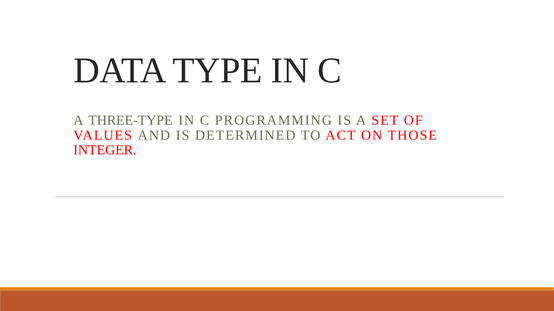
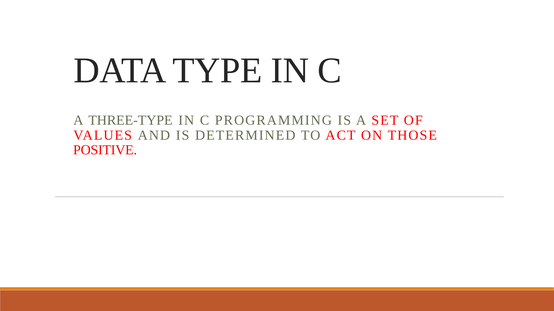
INTEGER: INTEGER -> POSITIVE (105, 150)
